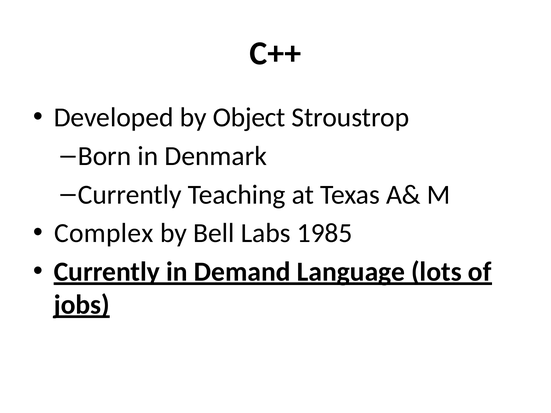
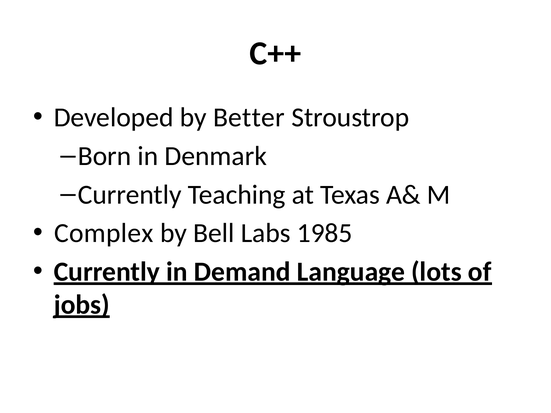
Object: Object -> Better (249, 118)
